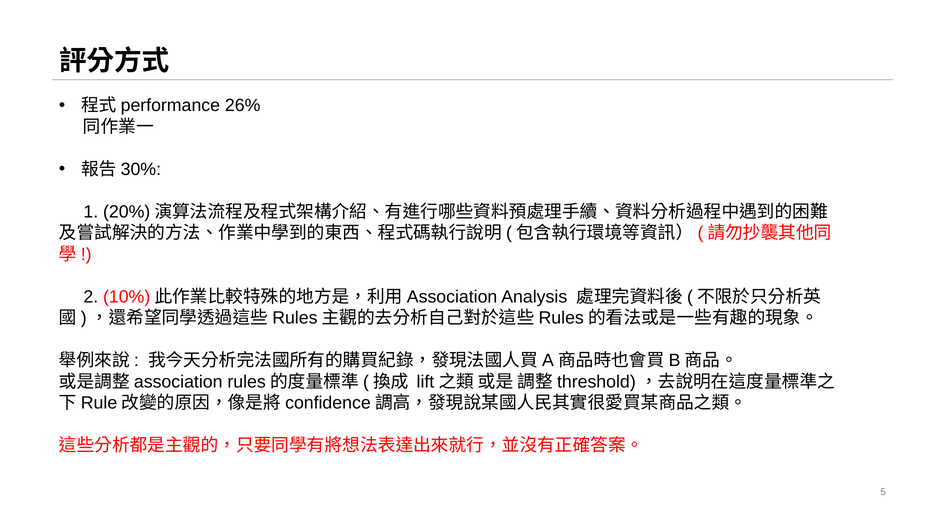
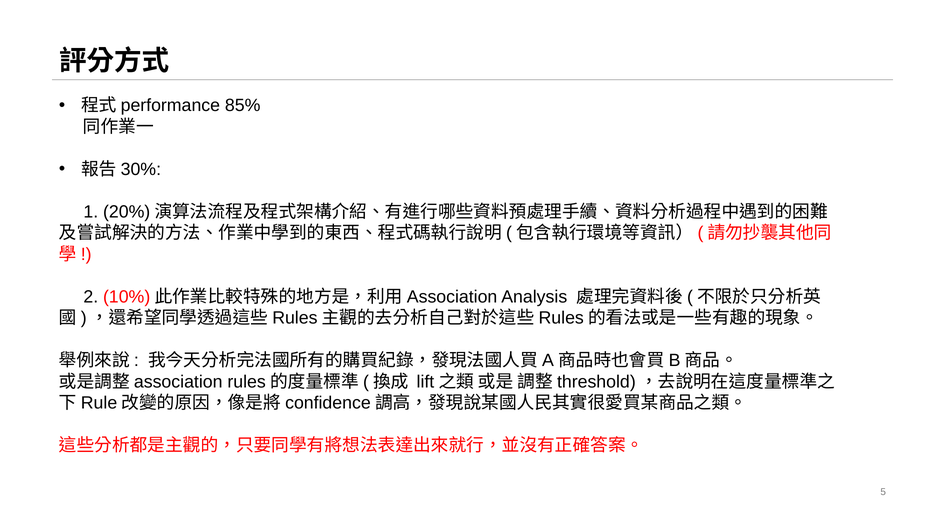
26%: 26% -> 85% (243, 106)
